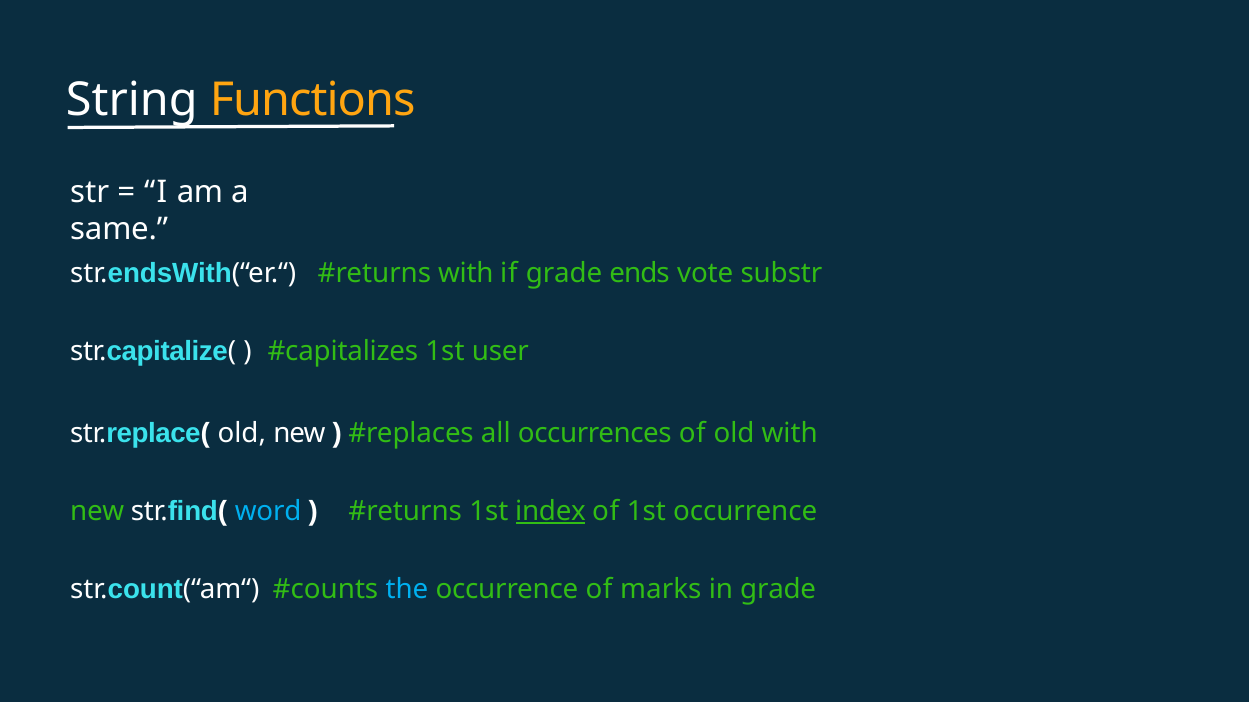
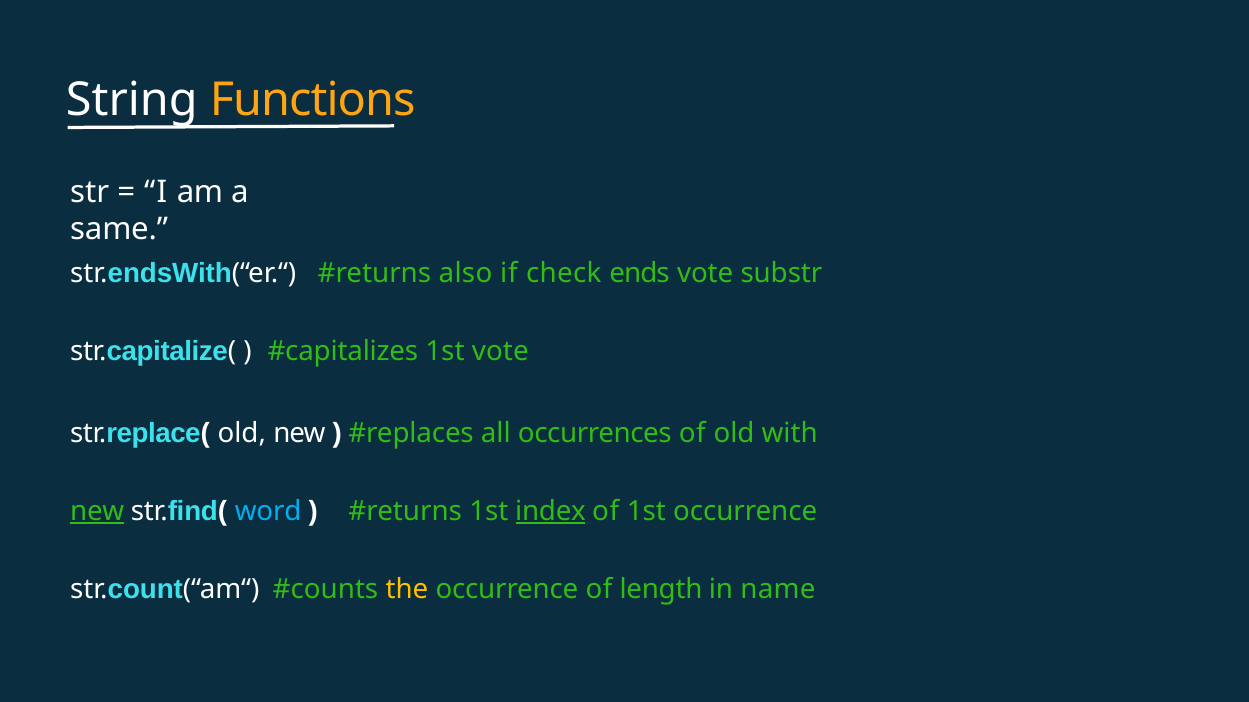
with: with -> also (466, 273)
if grade: grade -> check (564, 273)
1st user: user -> vote (500, 351)
new underline: none -> present (97, 512)
the colour: light blue -> yellow (407, 590)
marks: marks -> length (661, 590)
in grade: grade -> name (778, 590)
